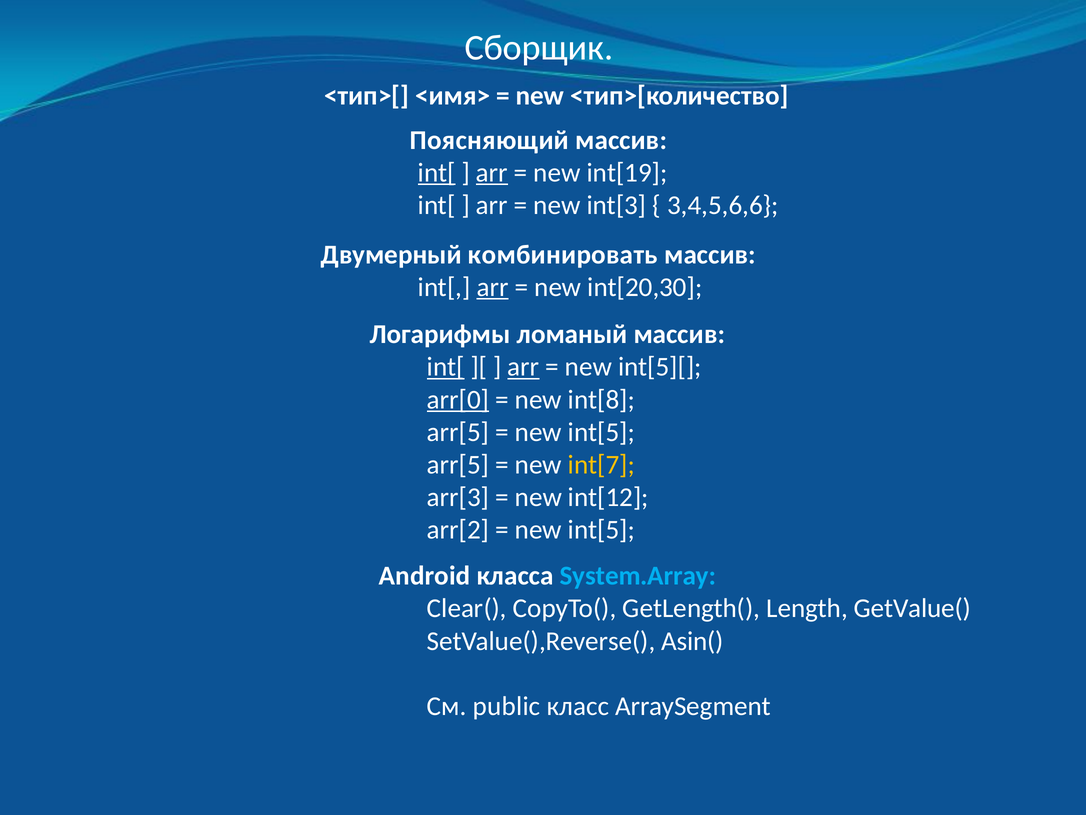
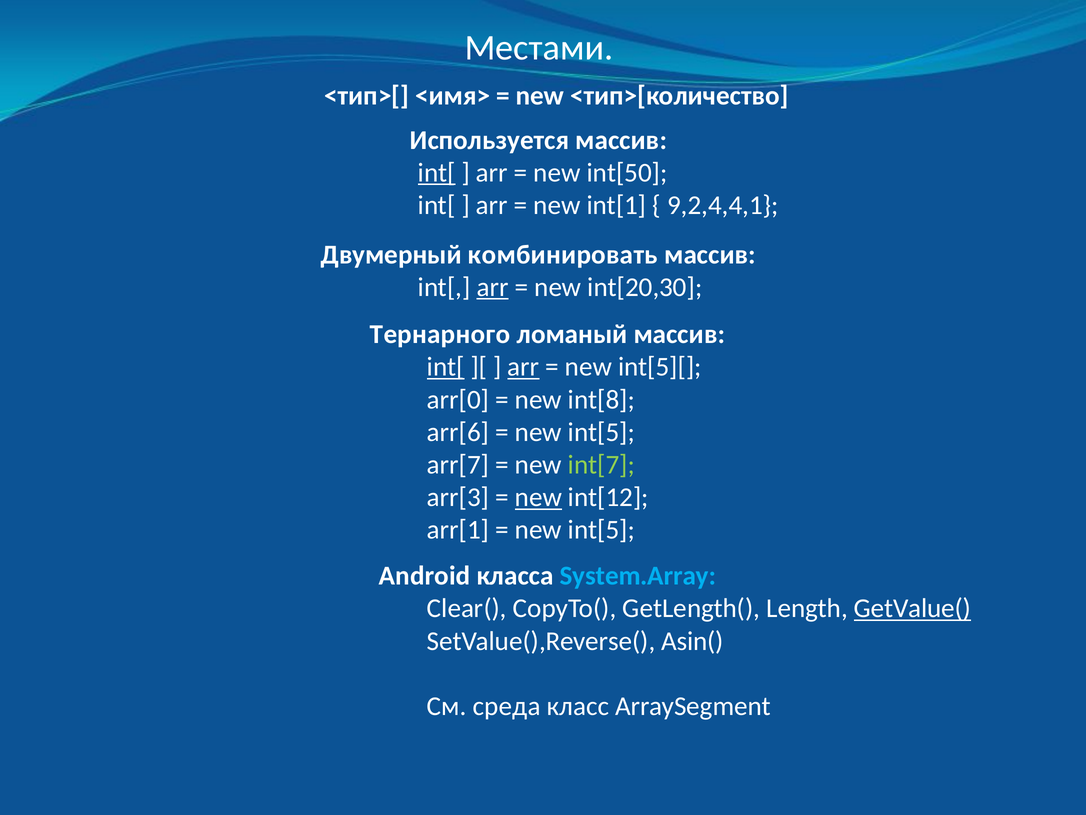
Сборщик: Сборщик -> Местами (539, 48)
Поясняющий: Поясняющий -> Используется (490, 140)
arr underline: present -> none (492, 173)
int[19: int[19 -> int[50 (627, 173)
int[3: int[3 -> int[1 (616, 205)
3,4,5,6,6: 3,4,5,6,6 -> 9,2,4,4,1 (723, 205)
Логарифмы: Логарифмы -> Тернарного (440, 334)
arr[0 underline: present -> none (458, 399)
arr[5: arr[5 -> arr[6 (458, 432)
arr[5: arr[5 -> arr[7 (458, 465)
int[7 colour: yellow -> light green (601, 465)
new underline: none -> present (538, 497)
arr[2: arr[2 -> arr[1 (458, 530)
GetValue( underline: none -> present (912, 608)
public: public -> среда (507, 706)
